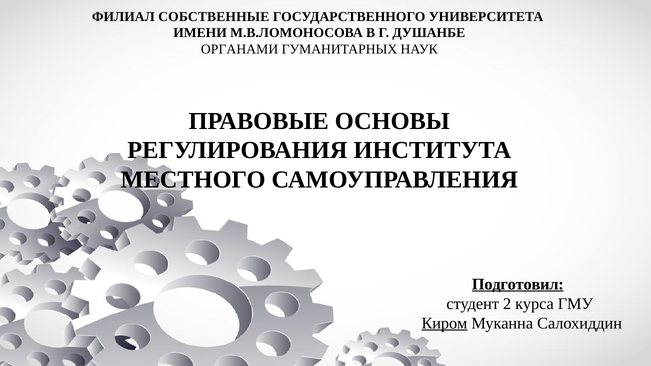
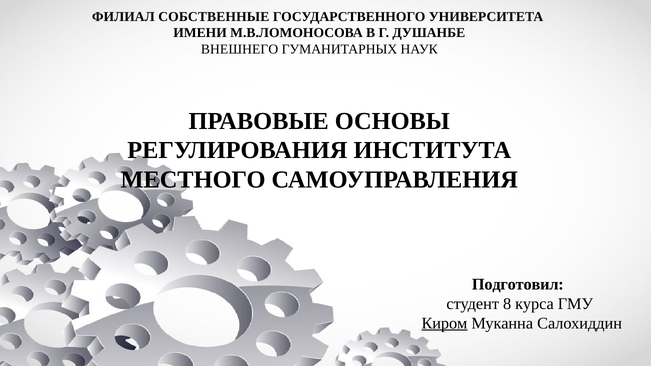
ОРГАНАМИ: ОРГАНАМИ -> ВНЕШНЕГО (240, 49)
Подготовил underline: present -> none (518, 284)
2: 2 -> 8 (507, 304)
